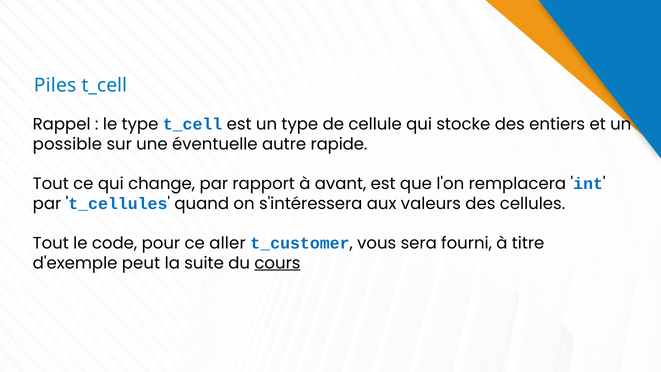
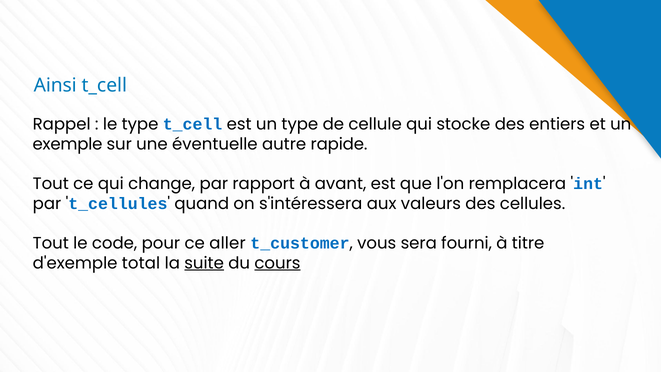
Piles: Piles -> Ainsi (55, 85)
possible: possible -> exemple (68, 144)
peut: peut -> total (141, 263)
suite underline: none -> present (204, 263)
